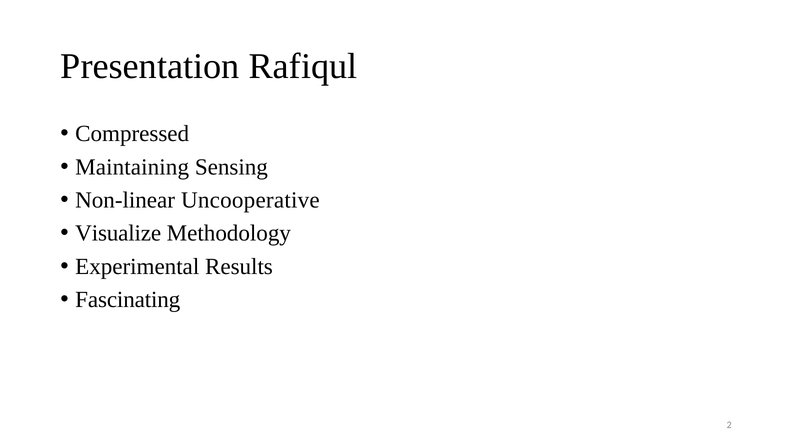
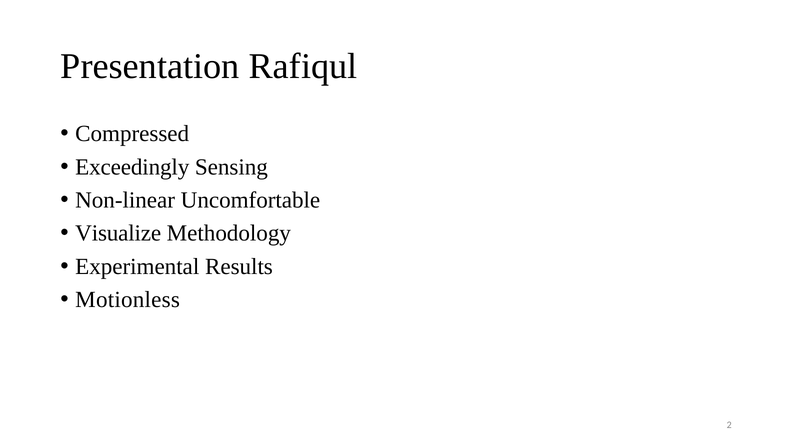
Maintaining: Maintaining -> Exceedingly (132, 167)
Uncooperative: Uncooperative -> Uncomfortable (250, 200)
Fascinating: Fascinating -> Motionless (128, 300)
